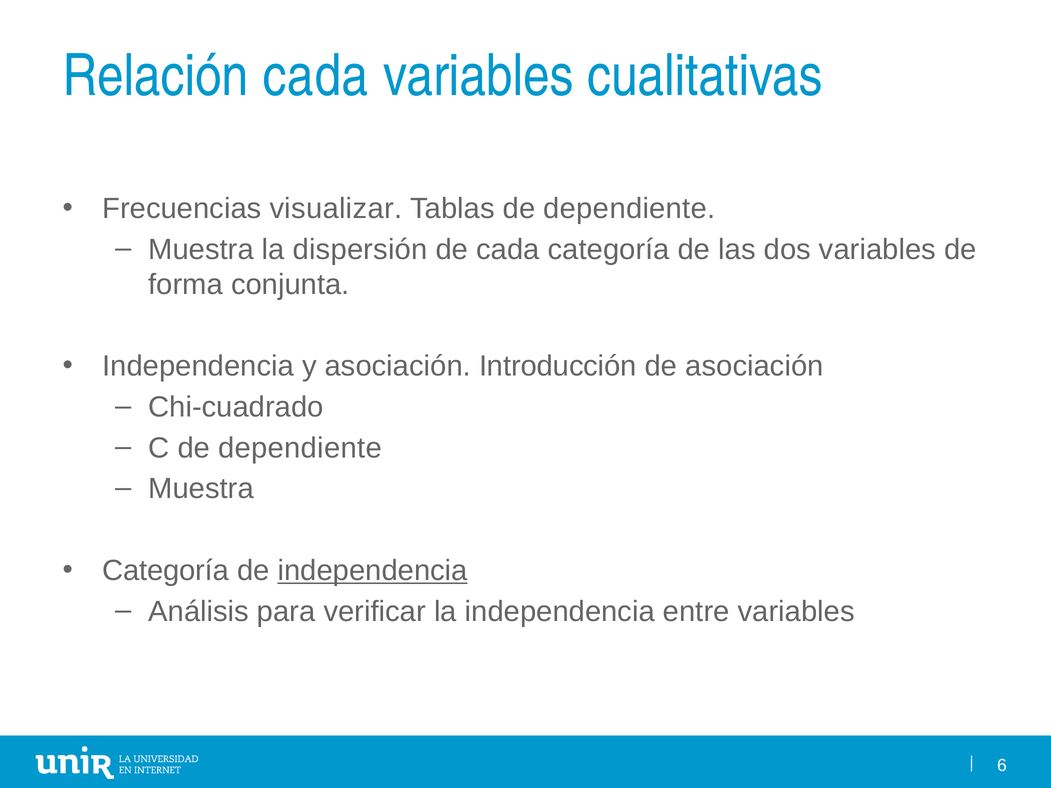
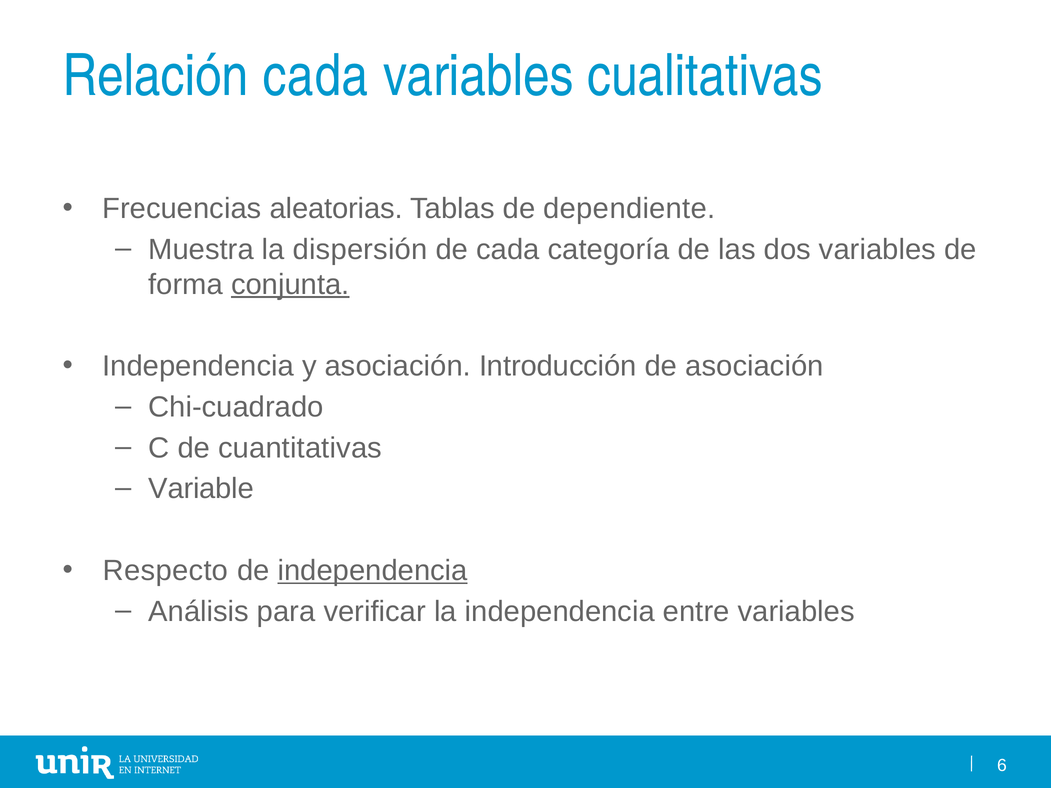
visualizar: visualizar -> aleatorias (336, 209)
conjunta underline: none -> present (290, 285)
C de dependiente: dependiente -> cuantitativas (300, 448)
Muestra: Muestra -> Variable (201, 489)
Categoría: Categoría -> Respecto (166, 571)
